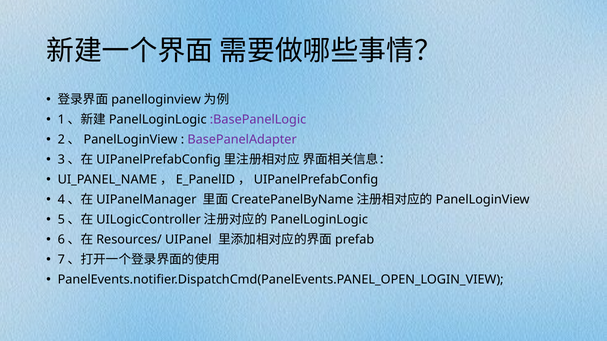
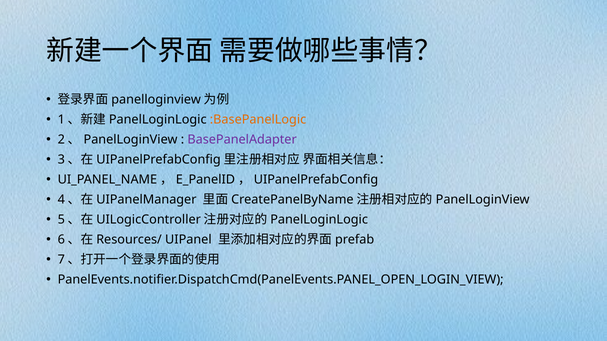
:BasePanelLogic colour: purple -> orange (258, 120)
